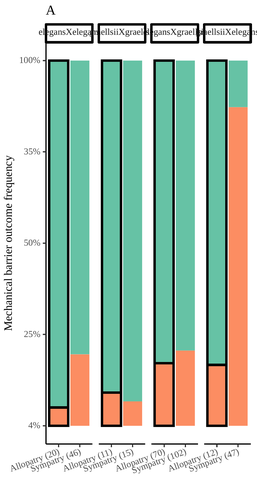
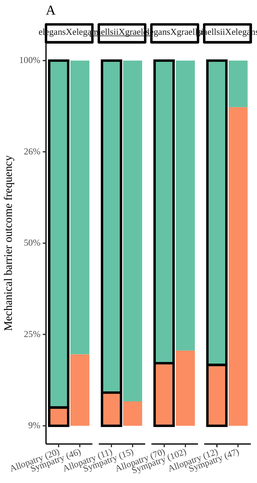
graellsiiXgraellsii underline: none -> present (122, 32)
35%: 35% -> 26% (32, 151)
4%: 4% -> 9% (34, 424)
